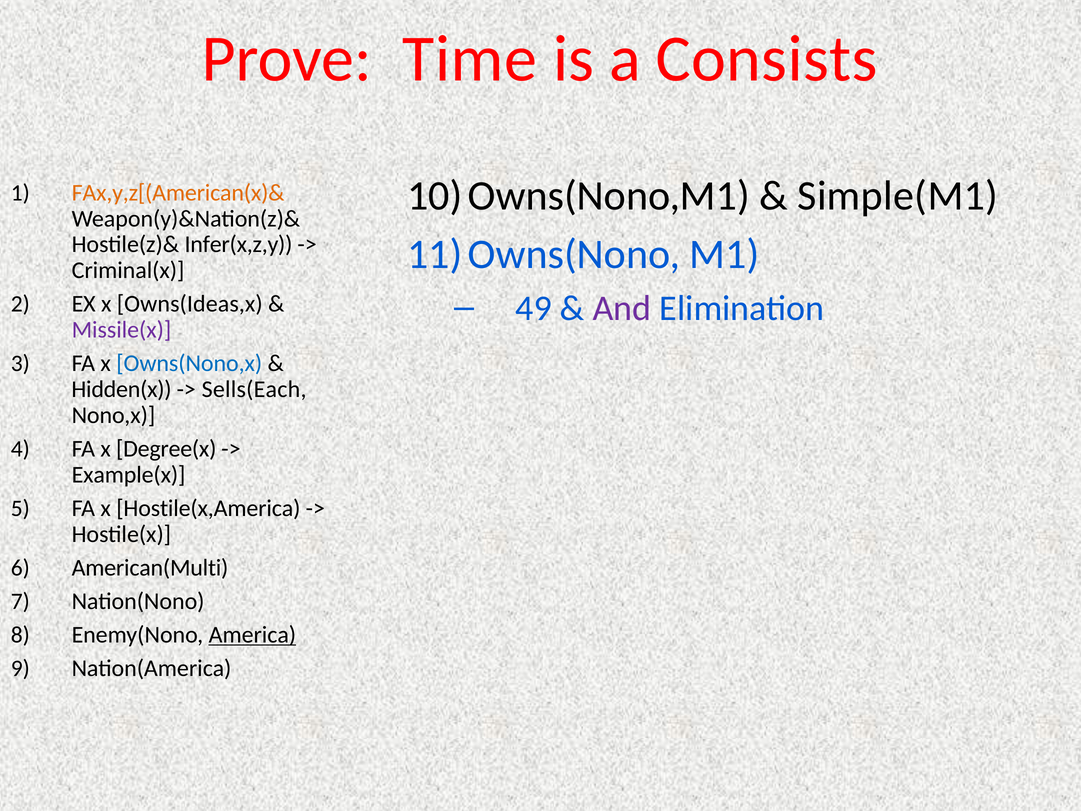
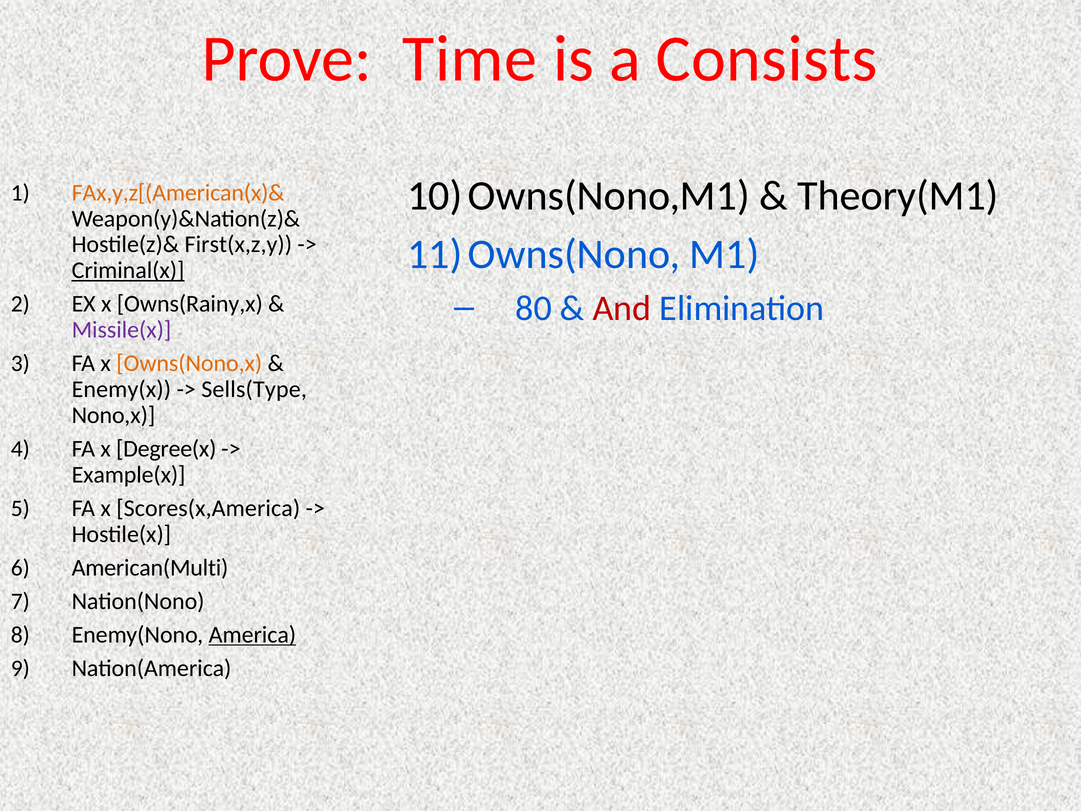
Simple(M1: Simple(M1 -> Theory(M1 (898, 196)
Infer(x,z,y: Infer(x,z,y -> First(x,z,y (238, 244)
Criminal(x underline: none -> present (128, 270)
49: 49 -> 80 (534, 308)
And colour: purple -> red (622, 308)
Owns(Ideas,x: Owns(Ideas,x -> Owns(Rainy,x (190, 304)
Owns(Nono,x colour: blue -> orange (189, 363)
Hidden(x: Hidden(x -> Enemy(x (121, 389)
Sells(Each: Sells(Each -> Sells(Type (254, 389)
Hostile(x,America: Hostile(x,America -> Scores(x,America (208, 508)
